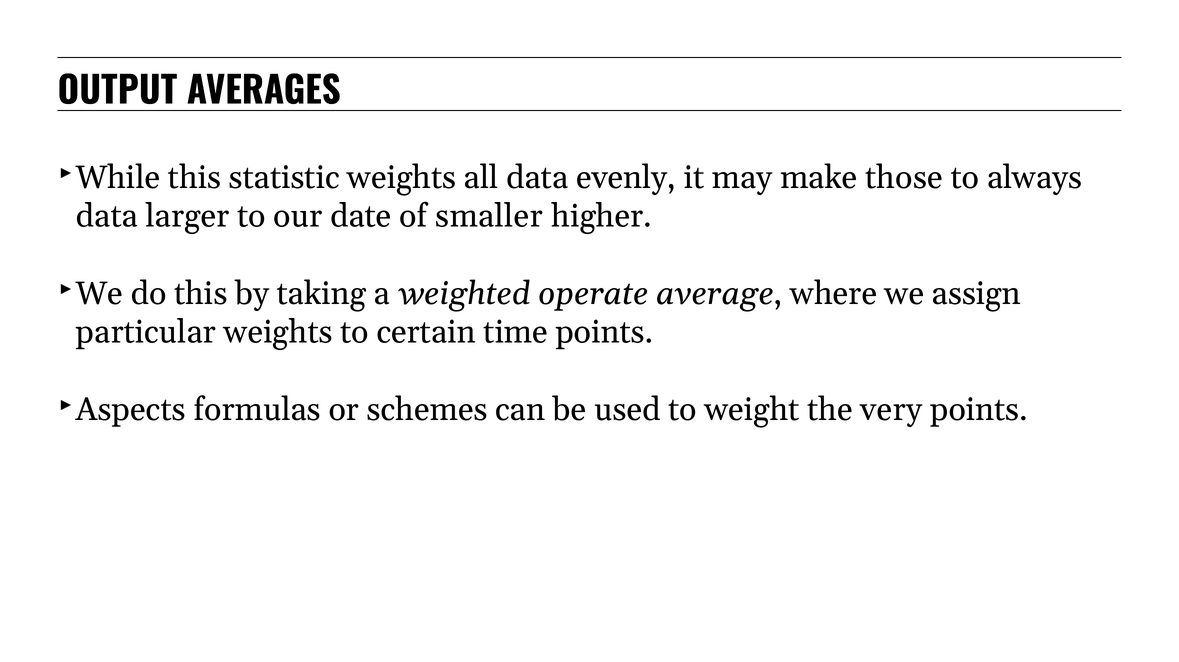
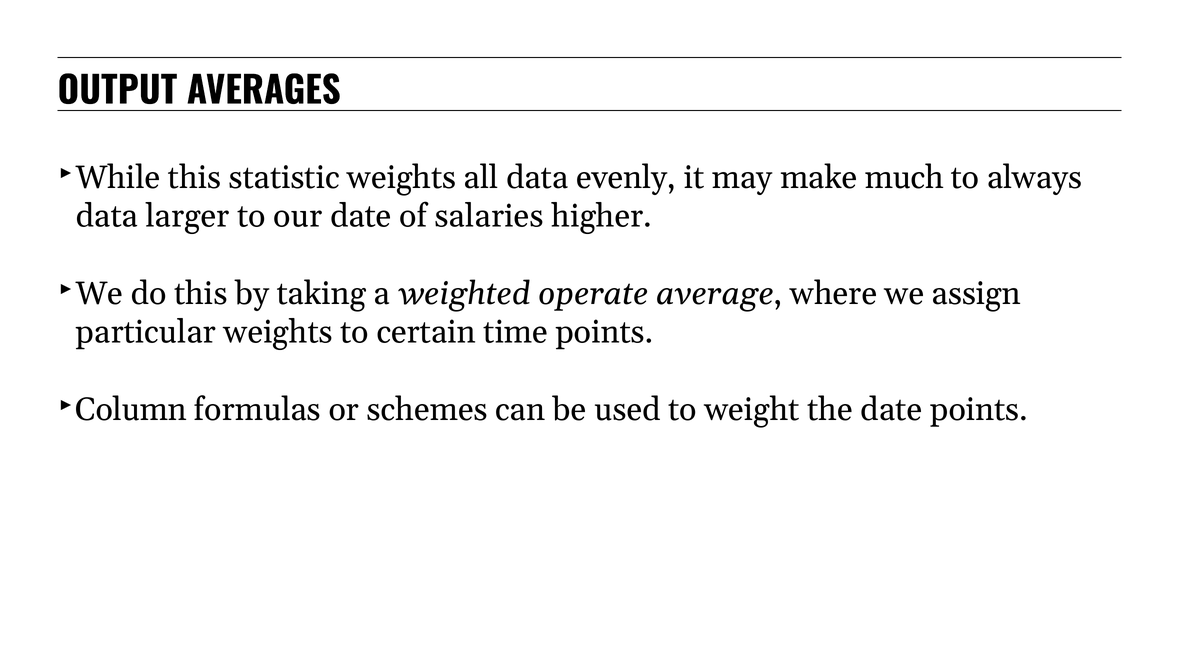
those: those -> much (904, 178)
smaller: smaller -> salaries (489, 216)
Aspects: Aspects -> Column (131, 410)
the very: very -> date (891, 410)
